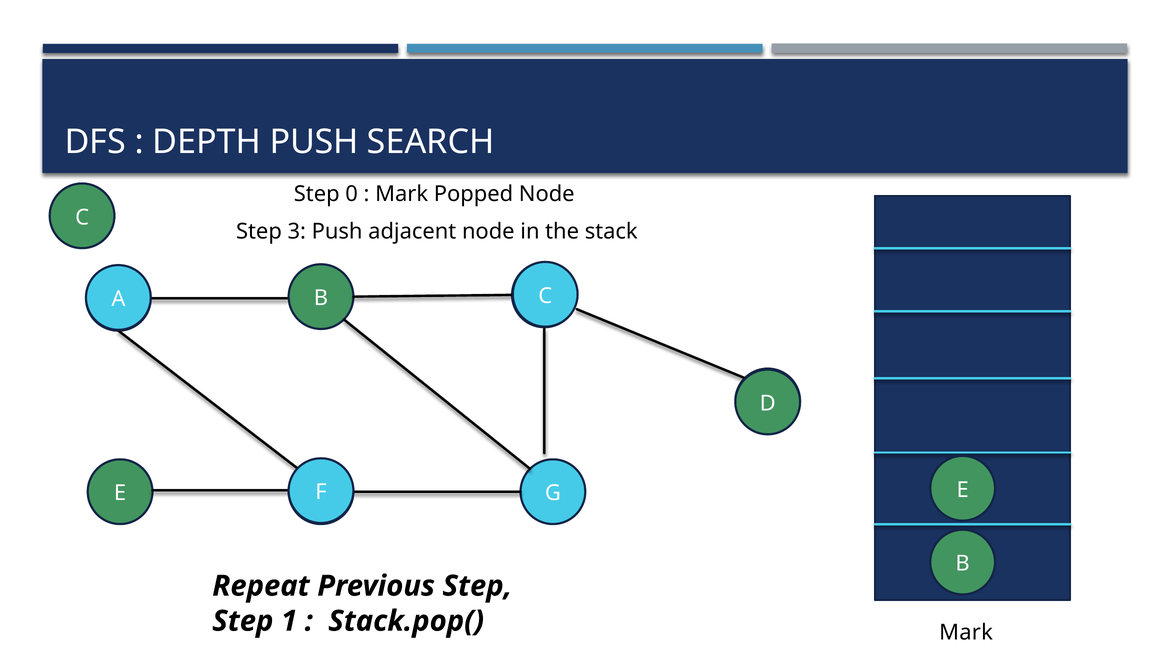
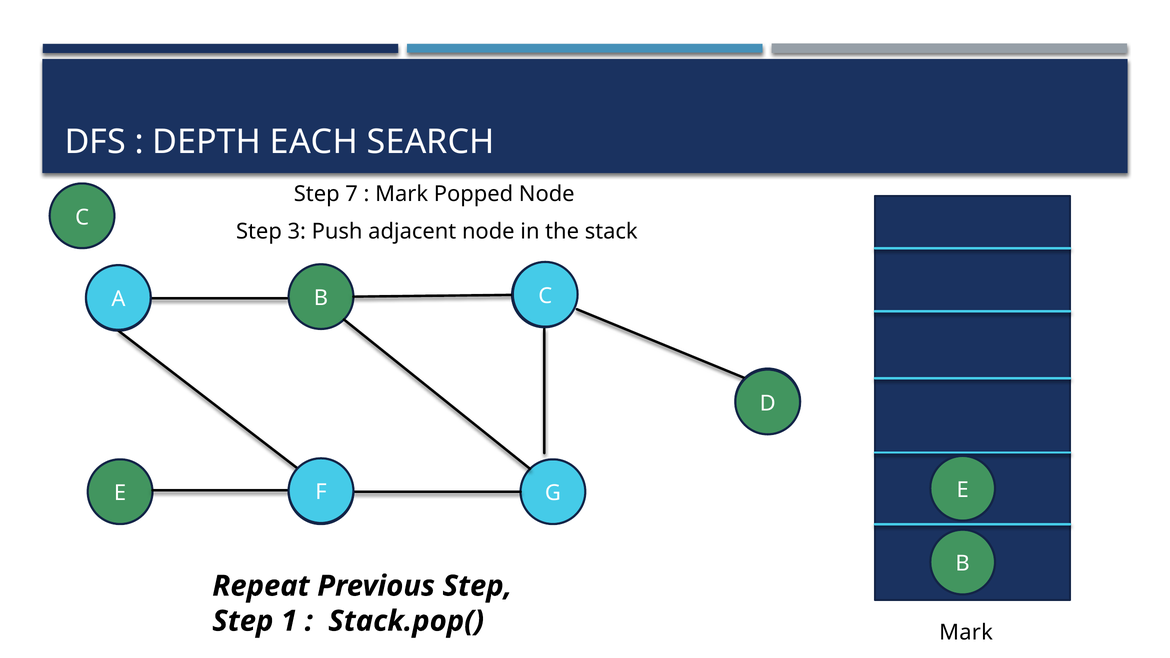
DEPTH PUSH: PUSH -> EACH (314, 142)
0: 0 -> 7 (352, 194)
